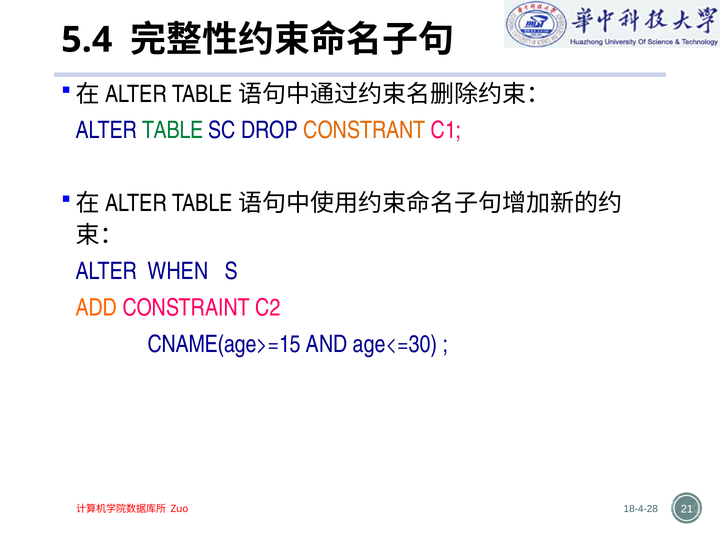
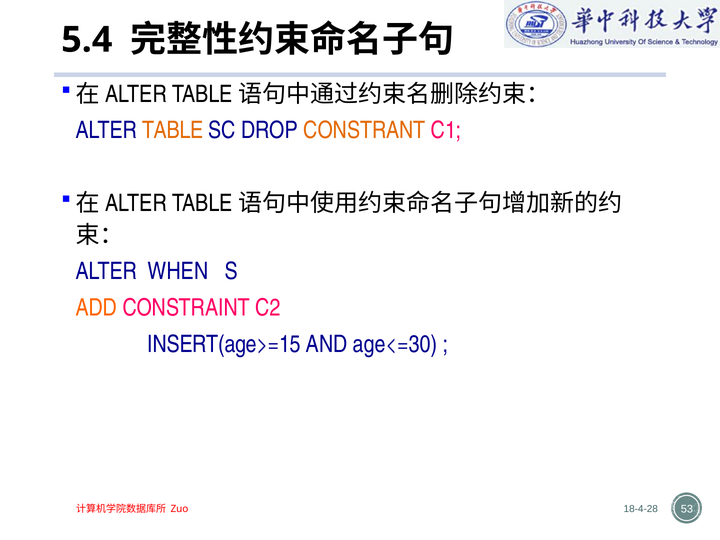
TABLE colour: green -> orange (173, 131)
CNAME(age>=15: CNAME(age>=15 -> INSERT(age>=15 (224, 344)
21: 21 -> 53 (687, 509)
